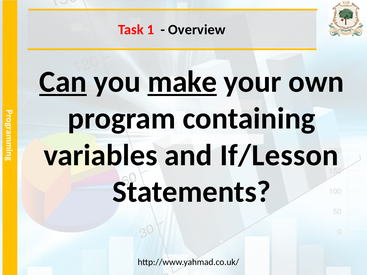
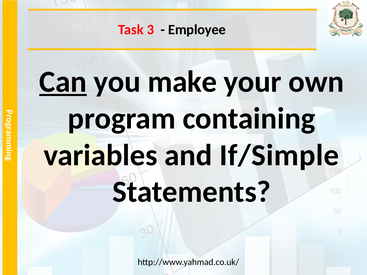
1: 1 -> 3 (151, 30)
Overview: Overview -> Employee (197, 30)
make underline: present -> none (182, 82)
If/Lesson: If/Lesson -> If/Simple (279, 155)
